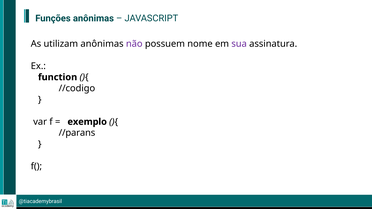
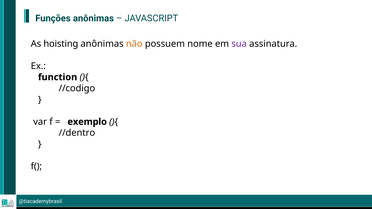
utilizam: utilizam -> hoisting (61, 44)
não colour: purple -> orange (134, 44)
//parans: //parans -> //dentro (77, 133)
